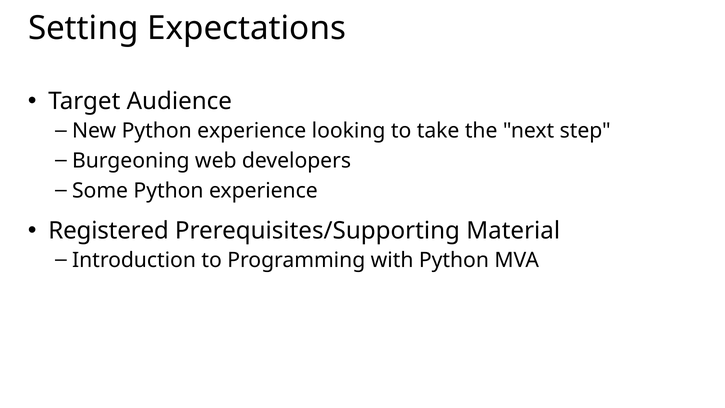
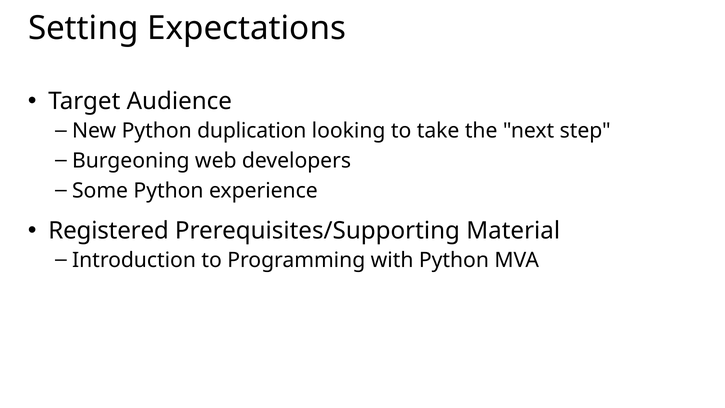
New Python experience: experience -> duplication (252, 131)
